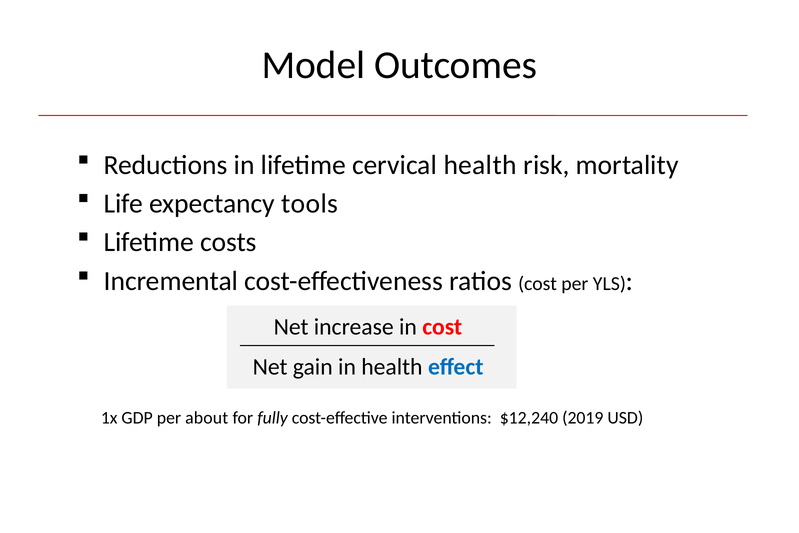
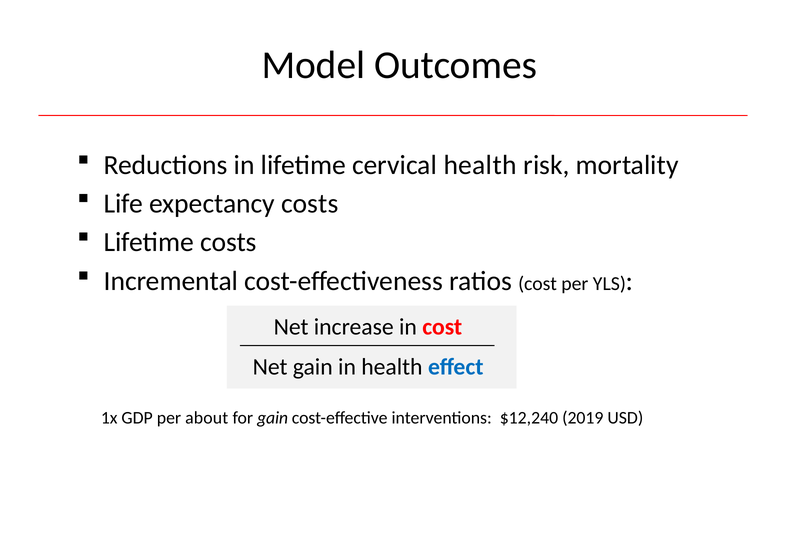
expectancy tools: tools -> costs (310, 204)
for fully: fully -> gain (273, 418)
